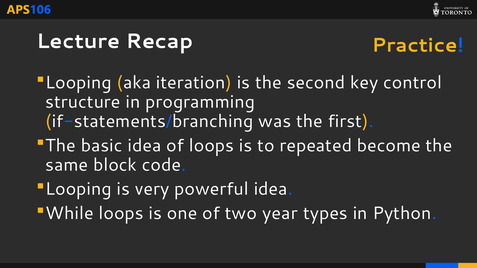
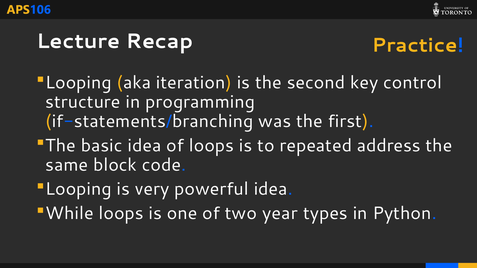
become: become -> address (389, 146)
